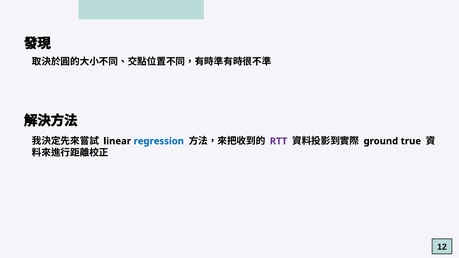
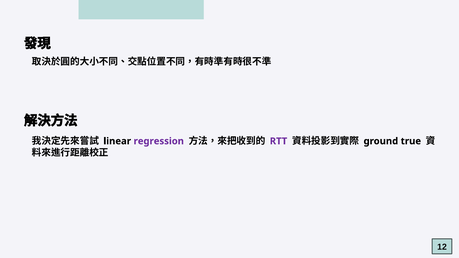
regression colour: blue -> purple (159, 141)
